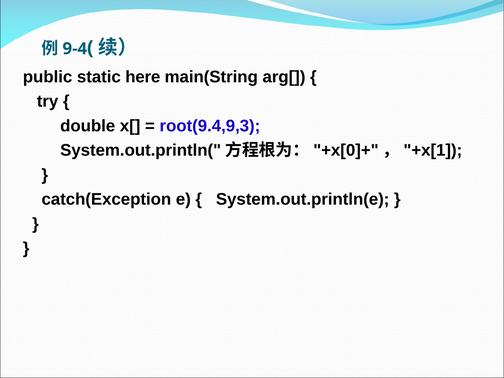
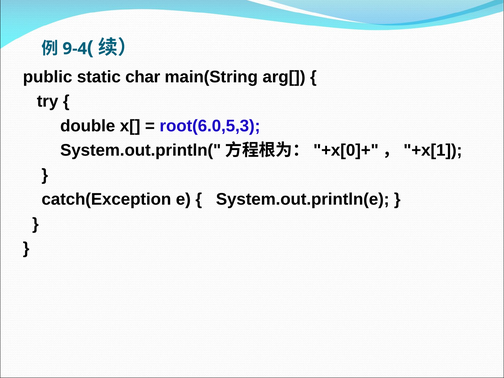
here: here -> char (143, 77)
root(9.4,9,3: root(9.4,9,3 -> root(6.0,5,3 (210, 126)
